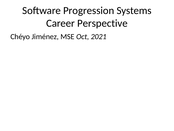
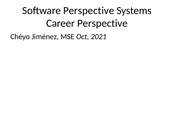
Software Progression: Progression -> Perspective (89, 10)
